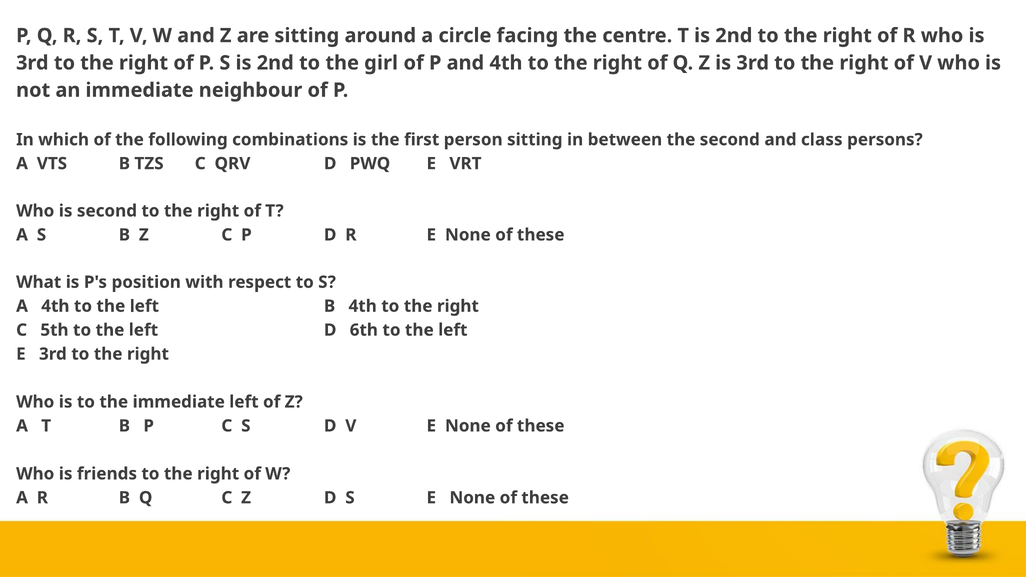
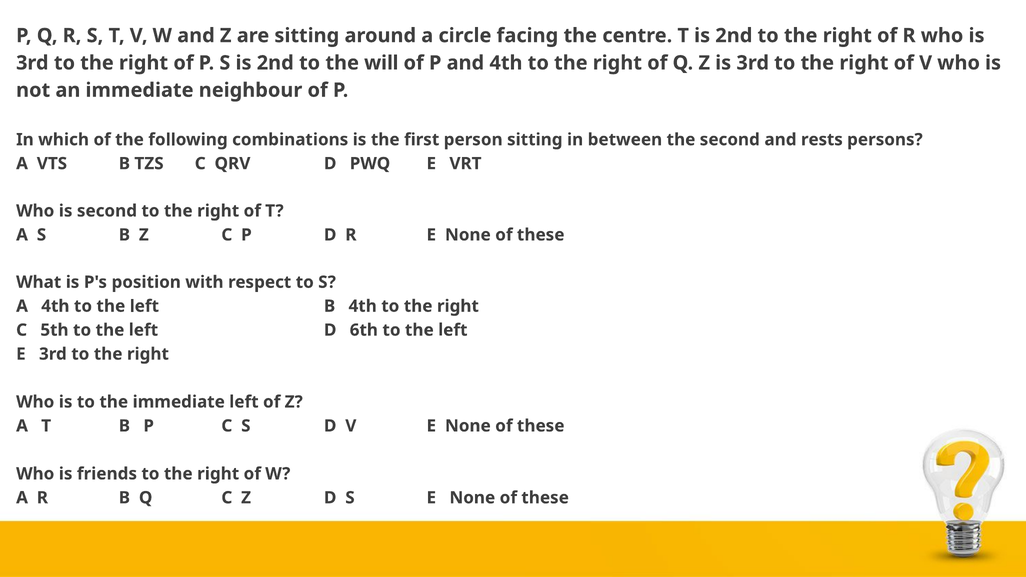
girl: girl -> will (381, 63)
class: class -> rests (822, 140)
